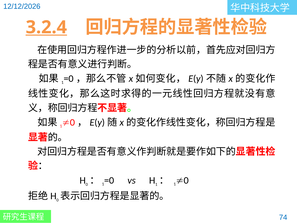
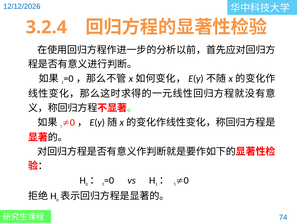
3.2.4 underline: present -> none (46, 27)
